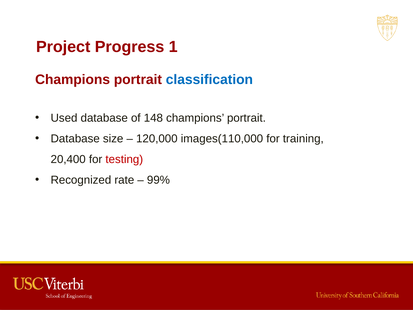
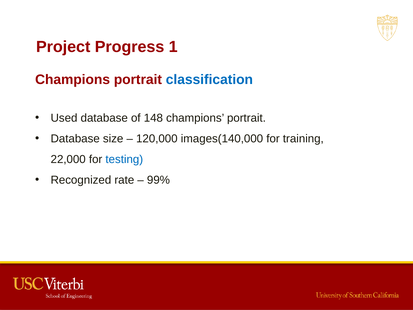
images(110,000: images(110,000 -> images(140,000 (222, 139)
20,400: 20,400 -> 22,000 (68, 159)
testing colour: red -> blue (124, 159)
